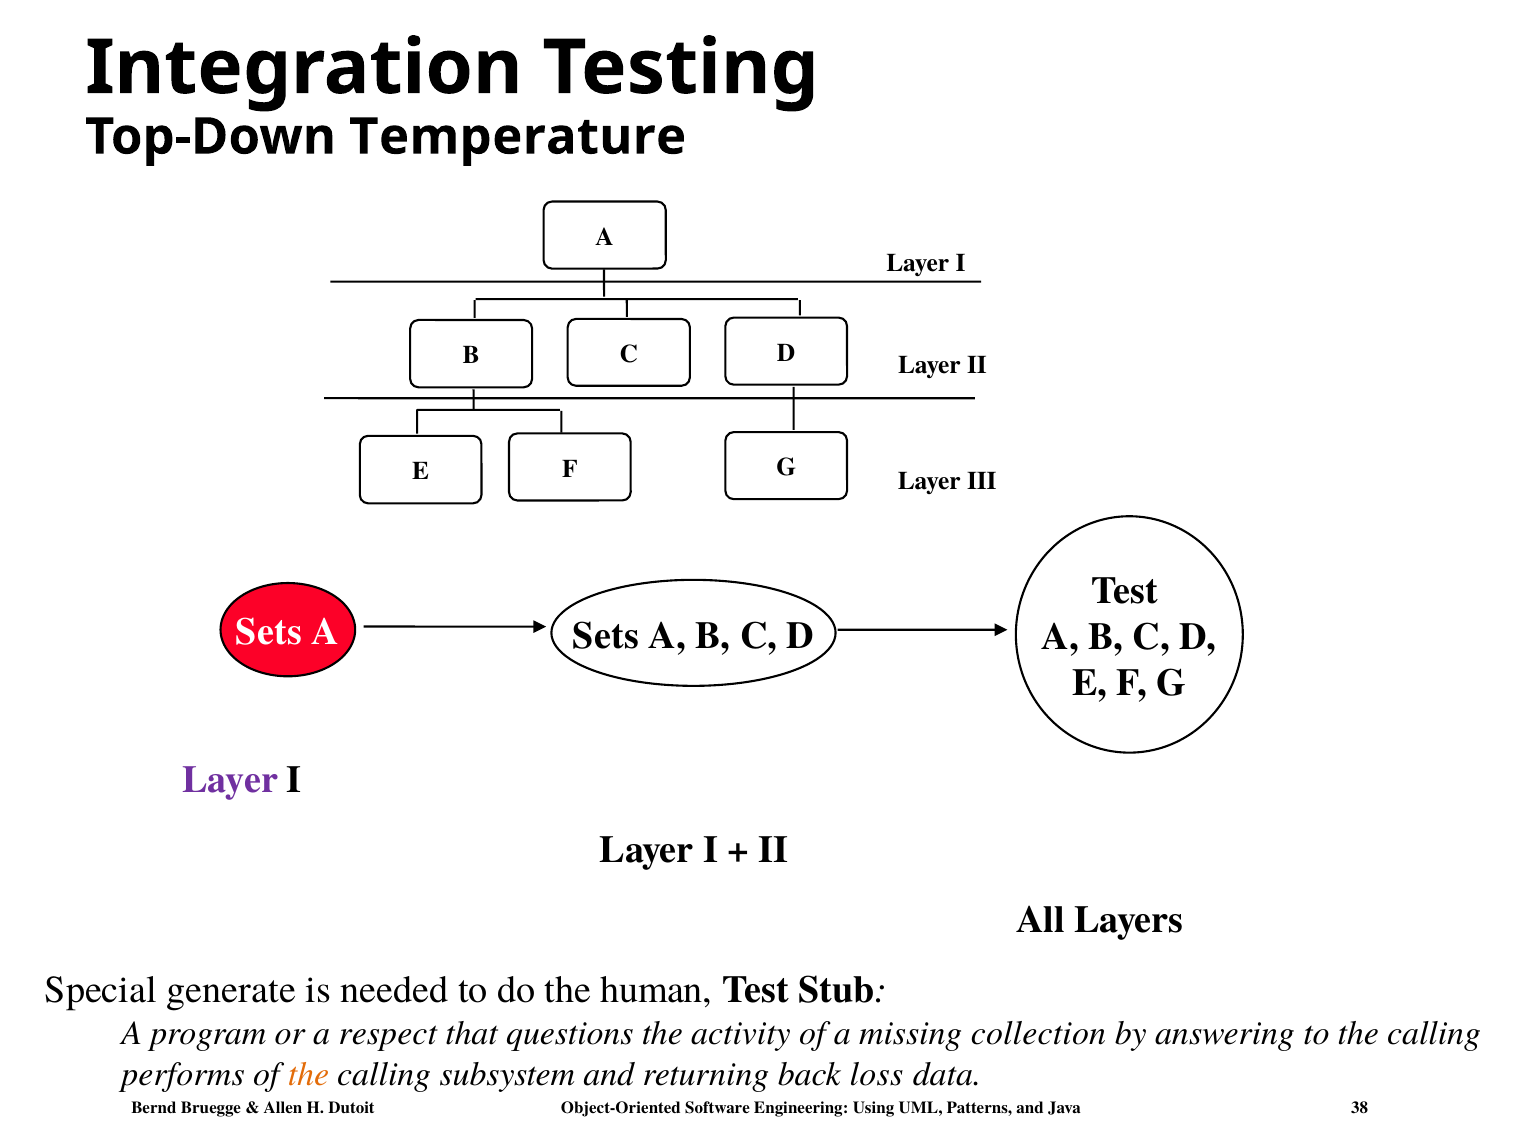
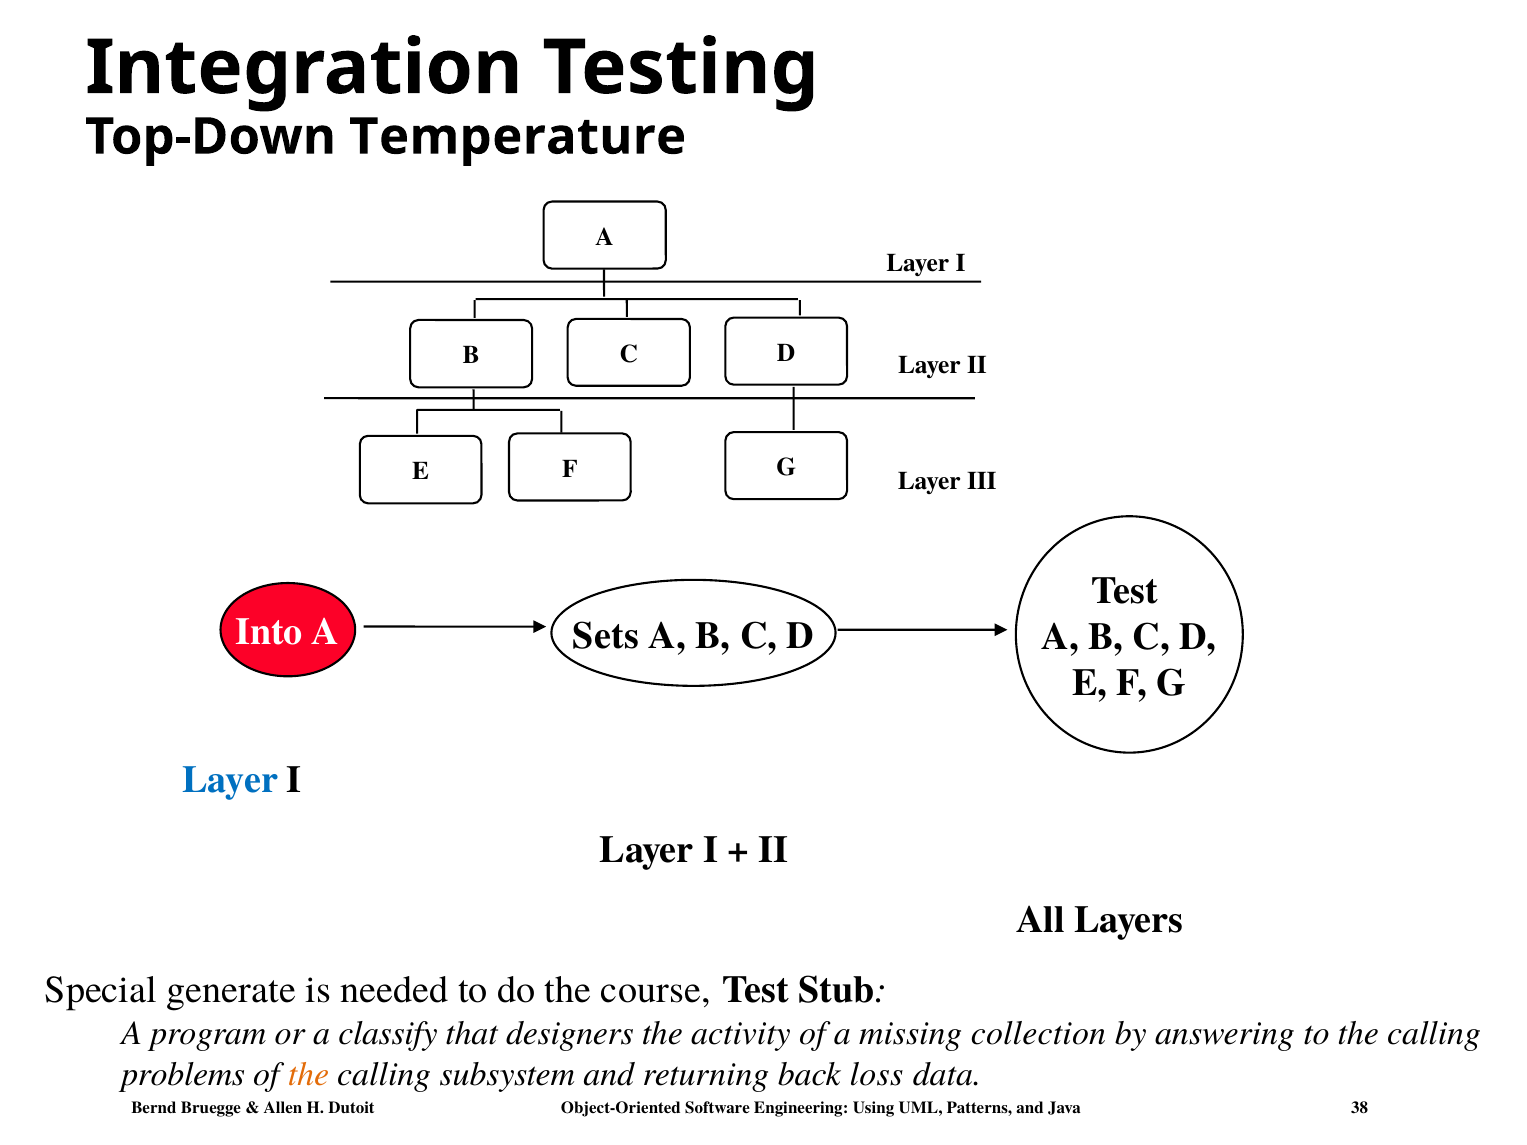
Sets: Sets -> Into (269, 632)
Layer colour: purple -> blue (230, 780)
human: human -> course (656, 991)
respect: respect -> classify (388, 1034)
questions: questions -> designers (570, 1034)
performs: performs -> problems (183, 1074)
